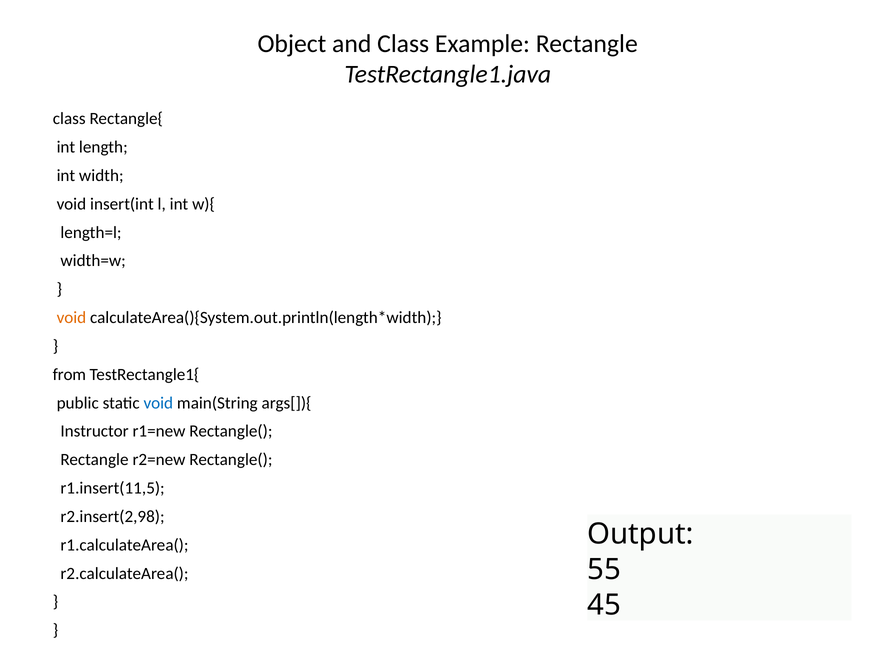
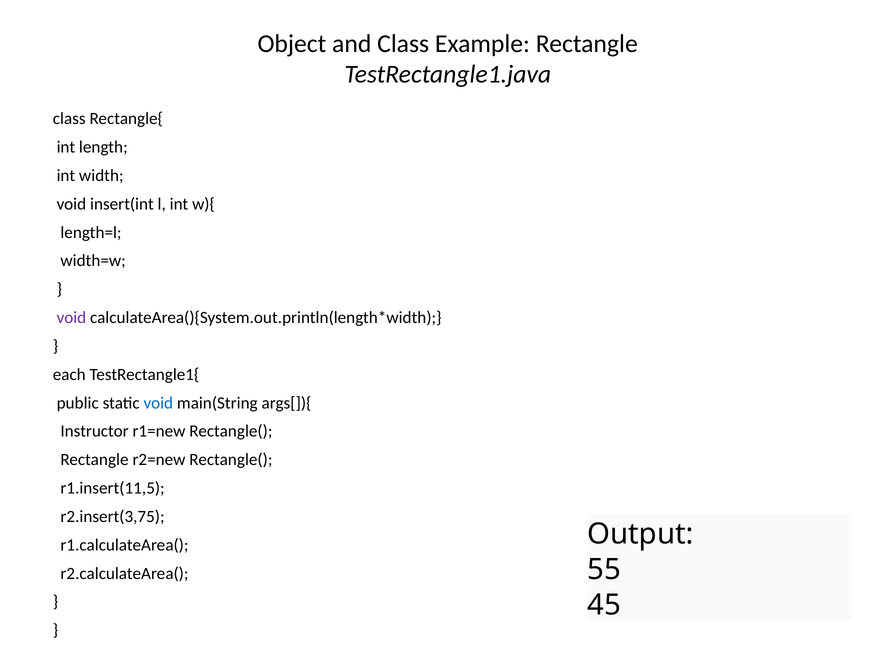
void colour: orange -> purple (71, 318)
from: from -> each (69, 374)
r2.insert(2,98: r2.insert(2,98 -> r2.insert(3,75 (113, 516)
